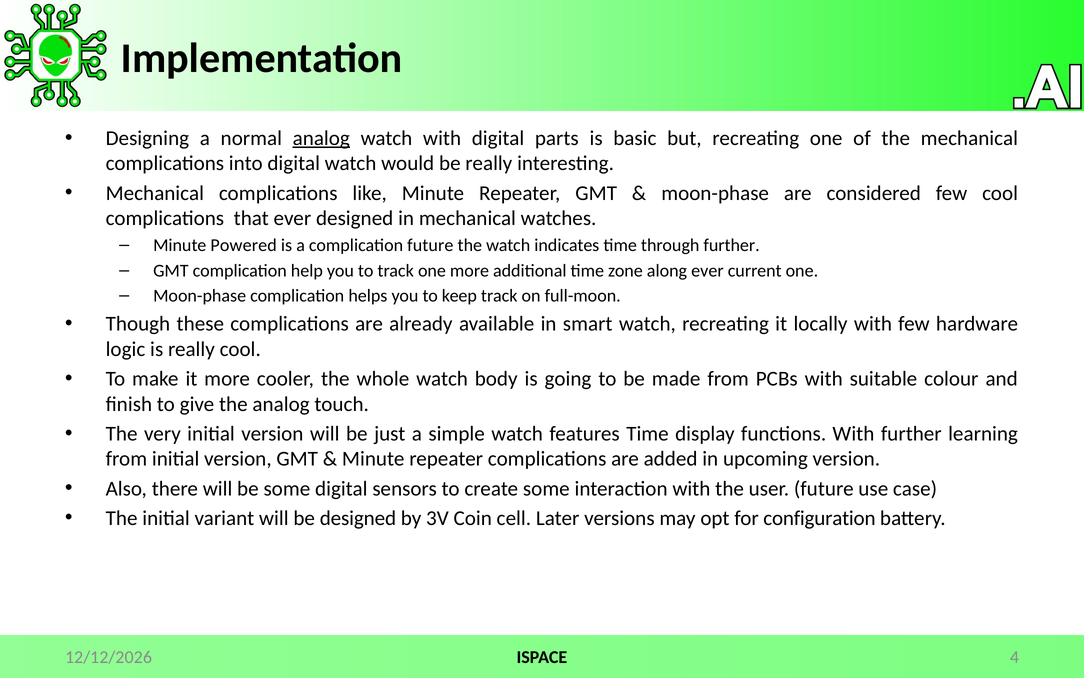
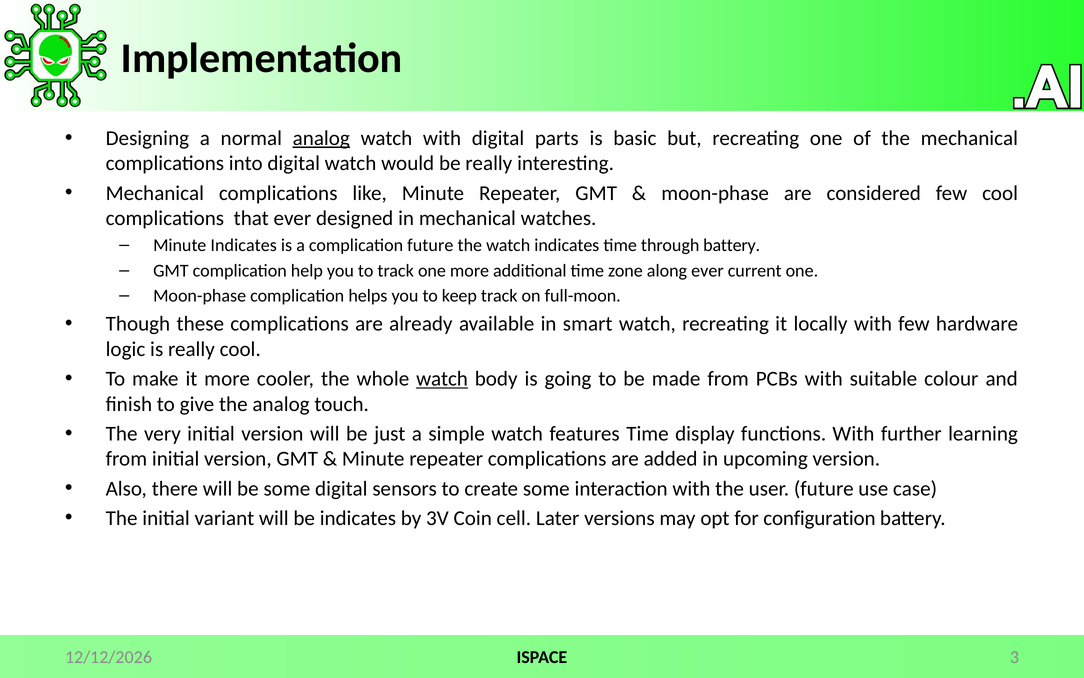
Minute Powered: Powered -> Indicates (244, 245)
through further: further -> battery (732, 245)
watch underline: none -> present (442, 379)
be designed: designed -> indicates (358, 518)
4: 4 -> 3 (1014, 657)
